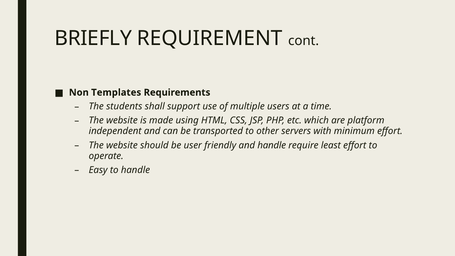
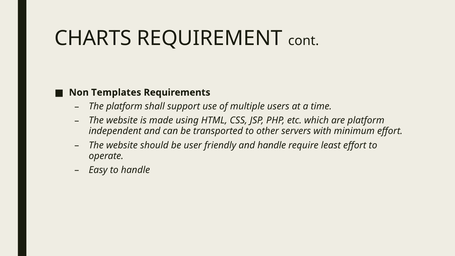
BRIEFLY: BRIEFLY -> CHARTS (93, 38)
The students: students -> platform (124, 106)
